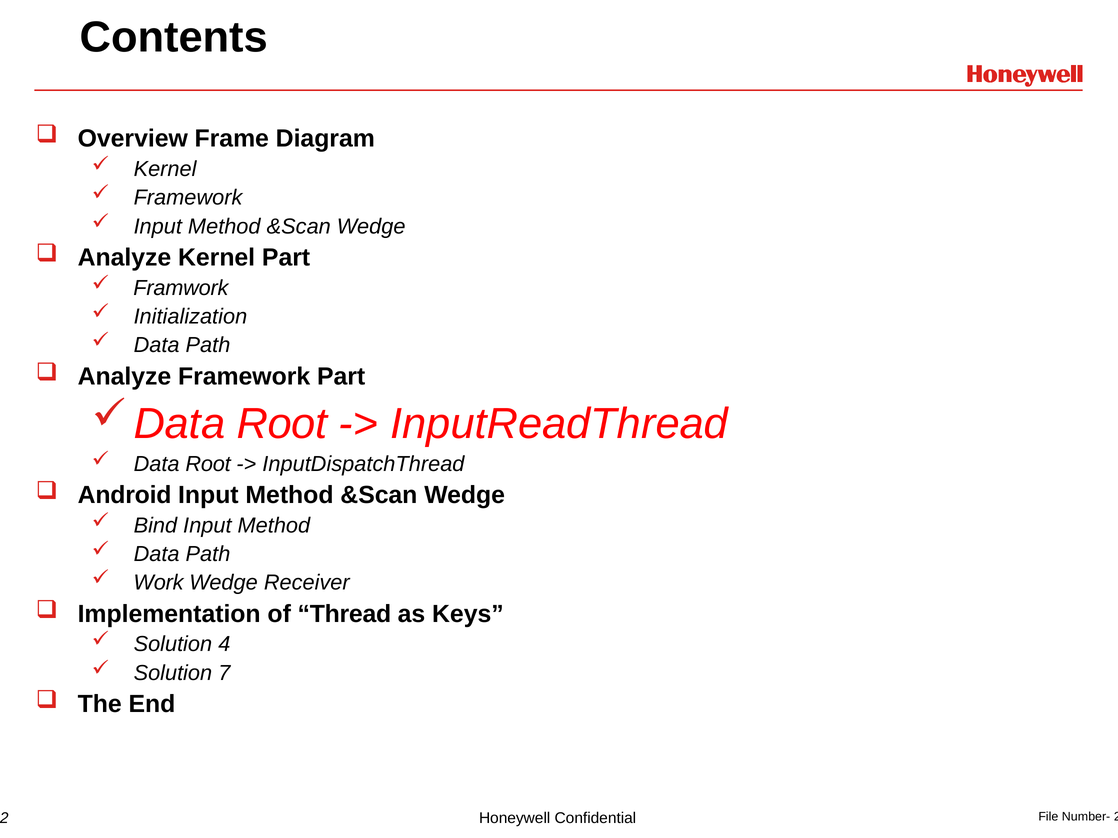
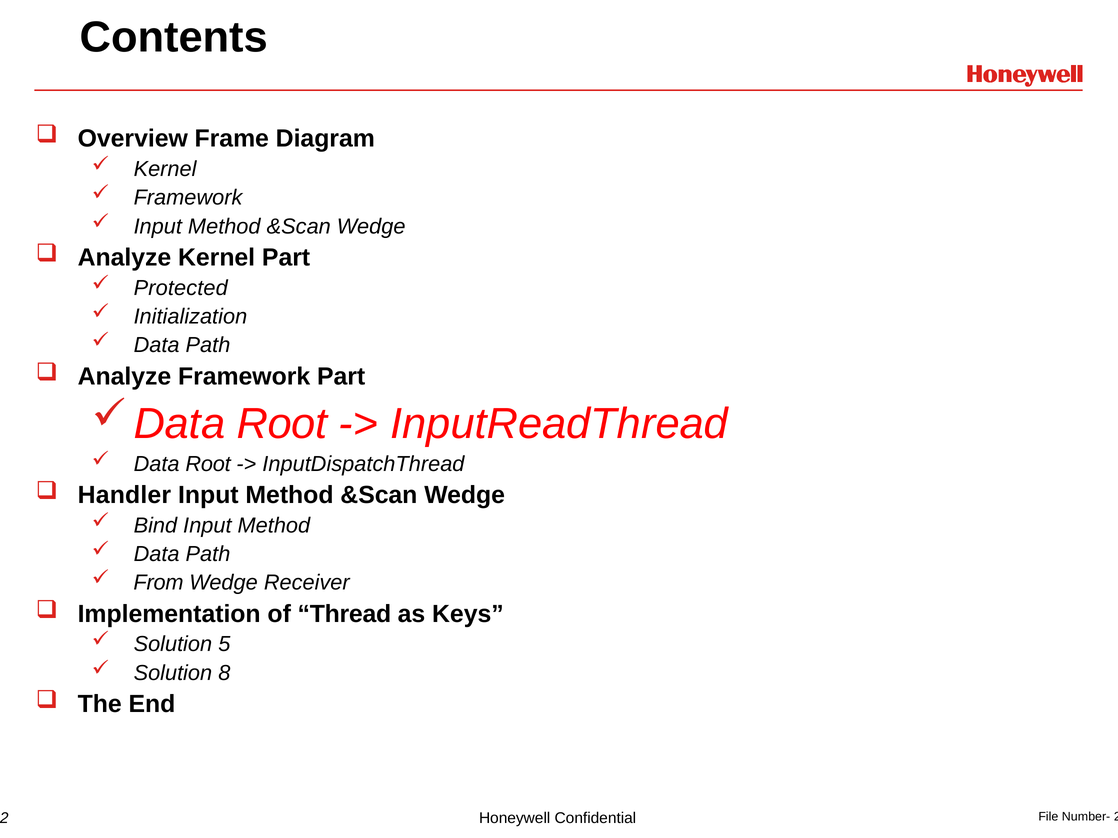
Framwork: Framwork -> Protected (181, 288)
Android: Android -> Handler (124, 495)
Work: Work -> From (158, 583)
4: 4 -> 5 (224, 645)
7: 7 -> 8 (224, 673)
